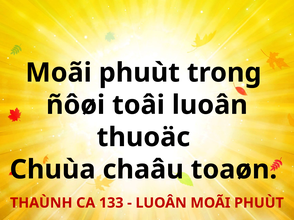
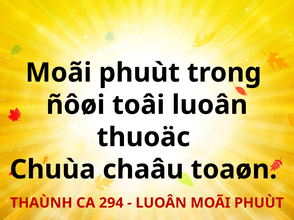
133: 133 -> 294 (111, 203)
